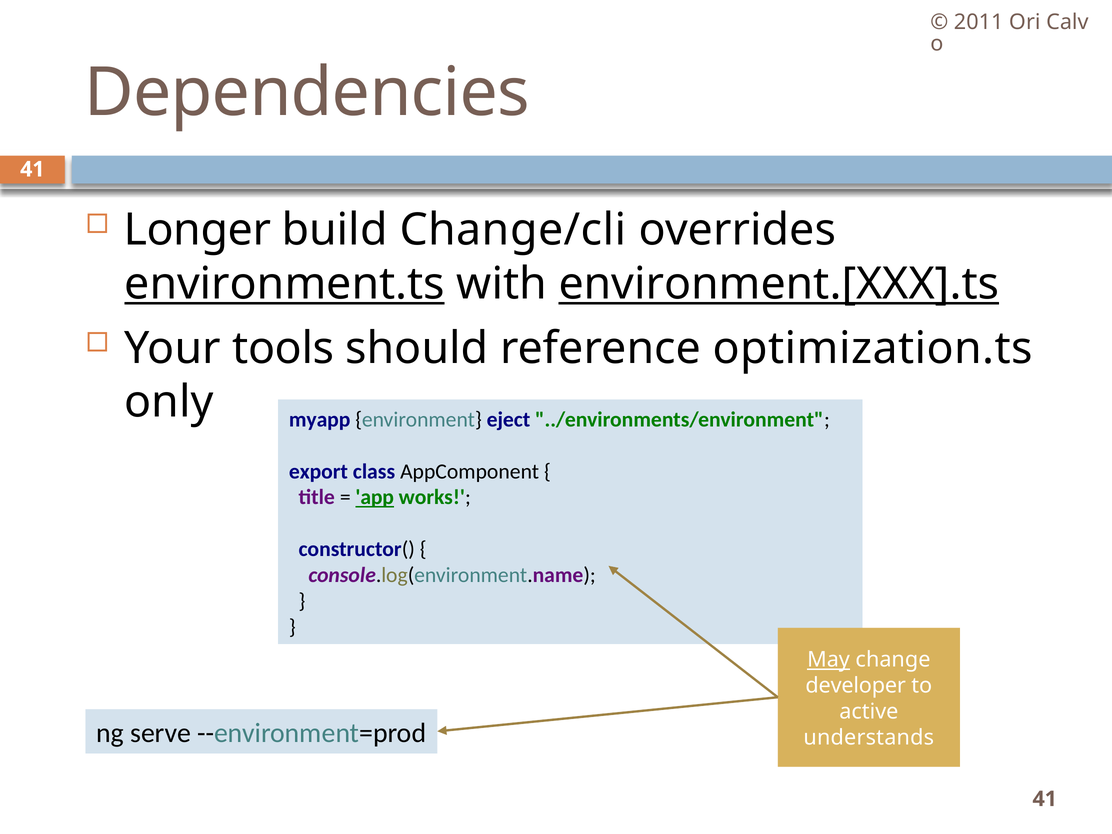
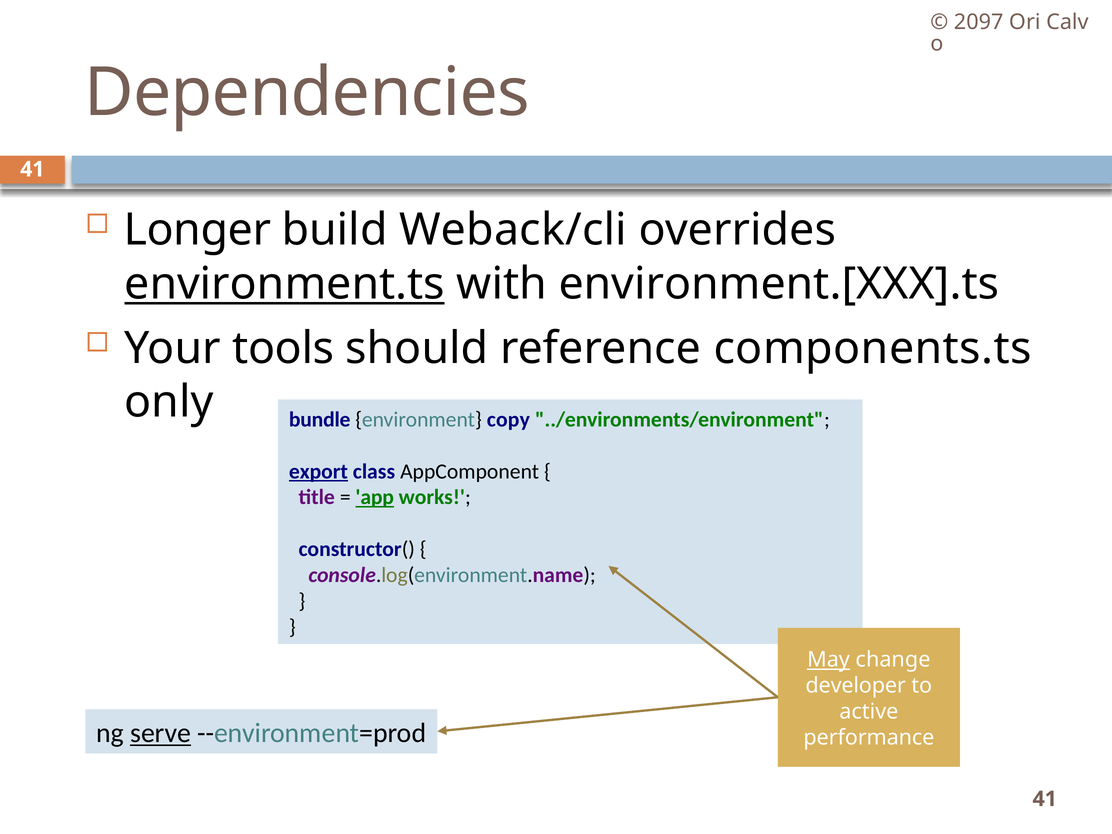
2011: 2011 -> 2097 (979, 22)
Change/cli: Change/cli -> Weback/cli (513, 230)
environment.[XXX].ts underline: present -> none (779, 284)
optimization.ts: optimization.ts -> components.ts (873, 348)
myapp: myapp -> bundle (320, 419)
eject: eject -> copy (508, 419)
export underline: none -> present (318, 471)
serve underline: none -> present (161, 733)
understands: understands -> performance (869, 738)
